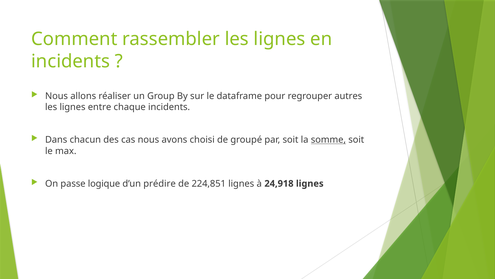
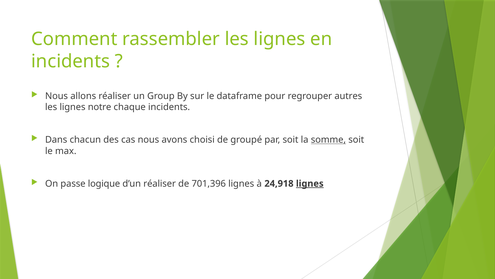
entre: entre -> notre (100, 107)
d’un prédire: prédire -> réaliser (160, 183)
224,851: 224,851 -> 701,396 (209, 183)
lignes underline: none -> present (310, 183)
